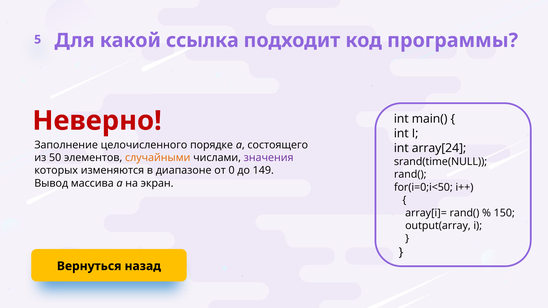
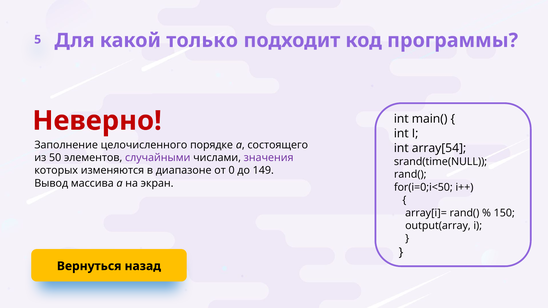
ссылка: ссылка -> только (202, 40)
array[24: array[24 -> array[54 (439, 148)
случайными colour: orange -> purple (158, 158)
